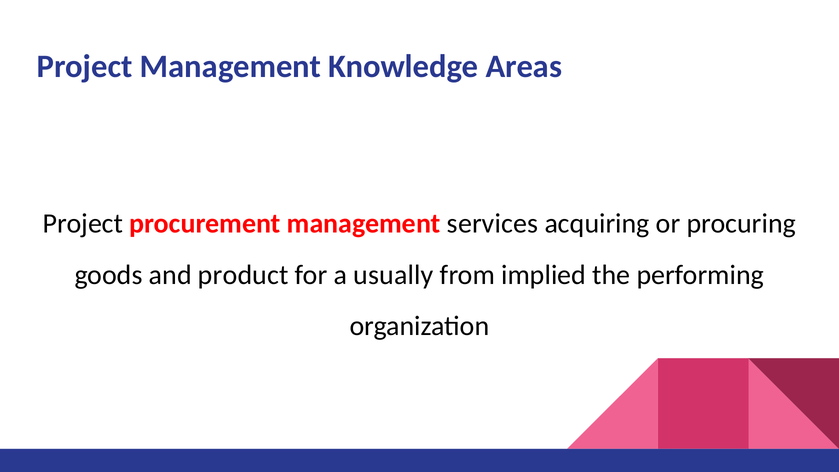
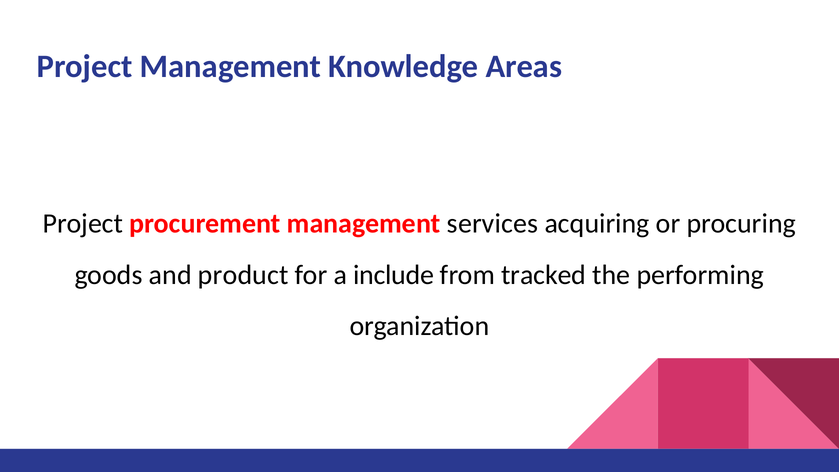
usually: usually -> include (394, 275)
implied: implied -> tracked (544, 275)
